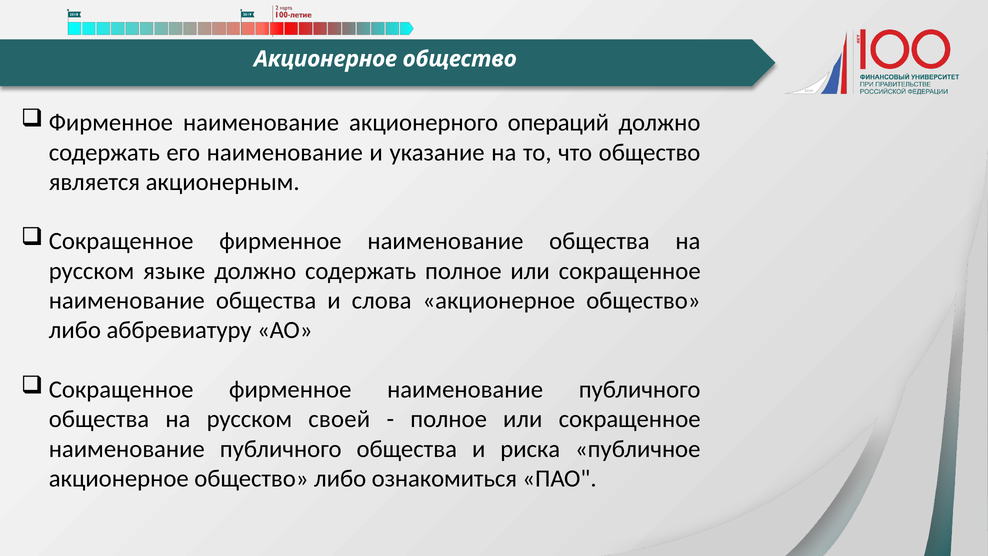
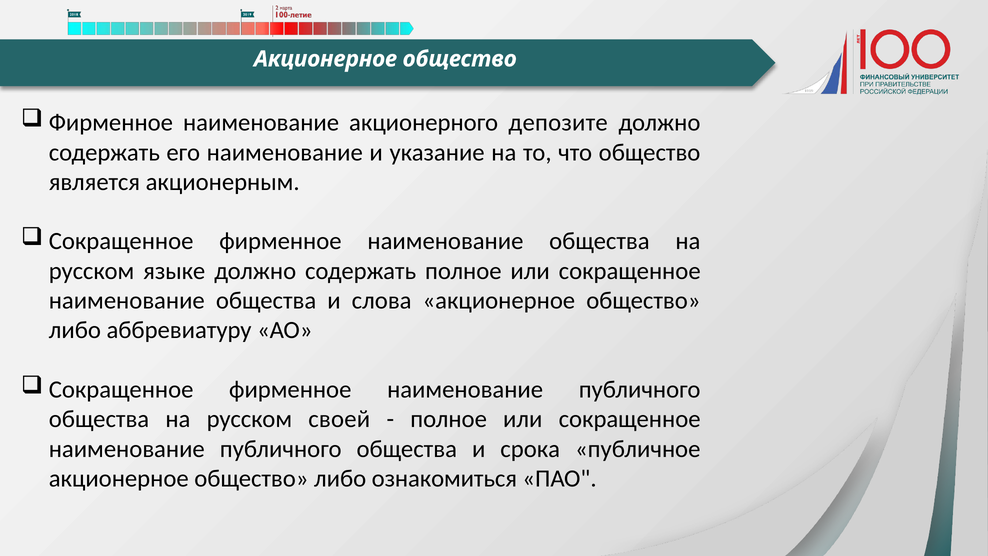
операций: операций -> депозите (558, 123)
риска: риска -> срока (530, 449)
